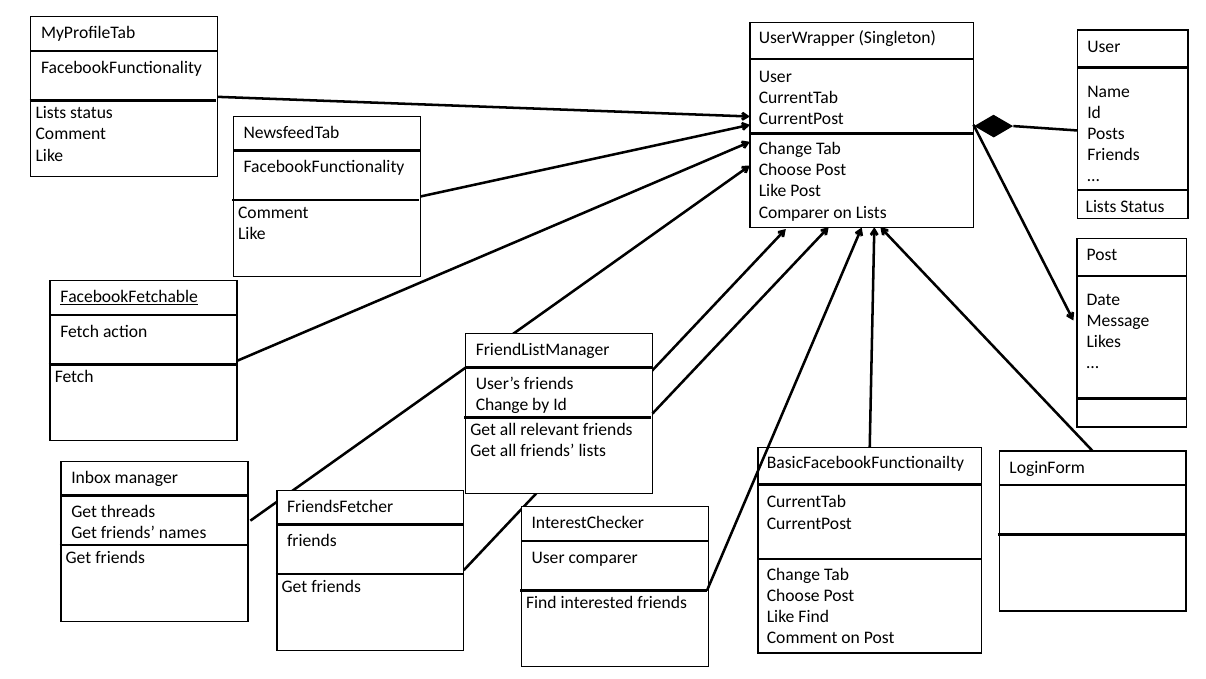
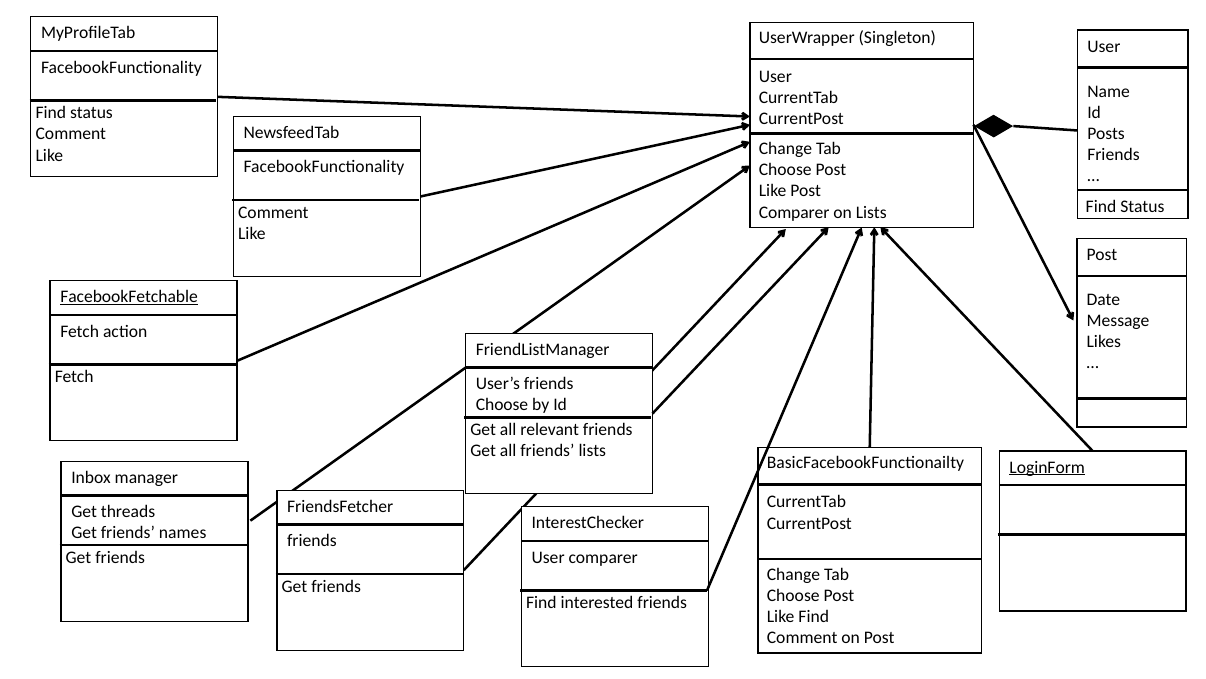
Lists: Lists -> Find (51, 113)
Lists: Lists -> Find (1101, 206)
Change: Change -> Choose (502, 405)
LoginForm underline: none -> present (1047, 467)
